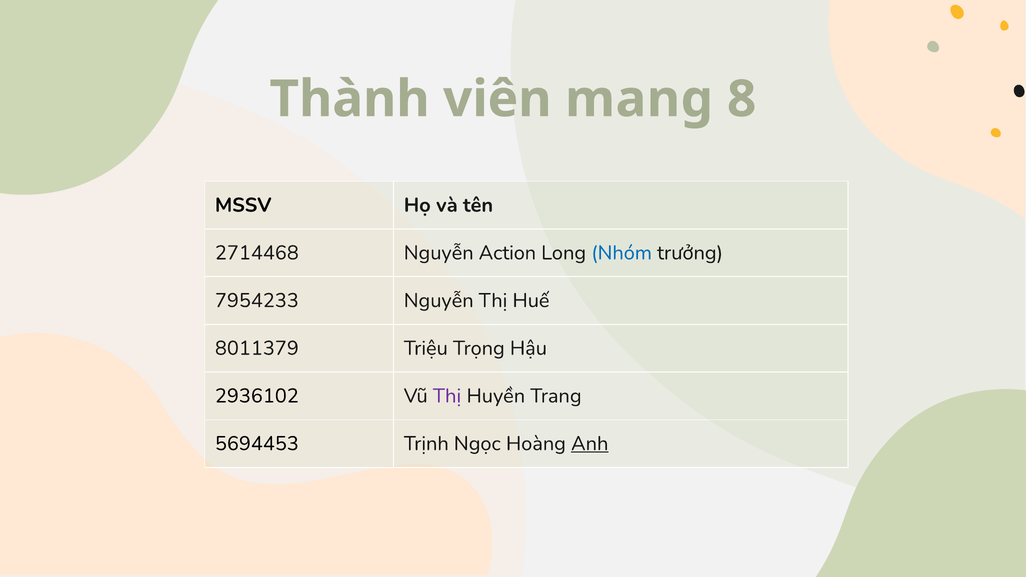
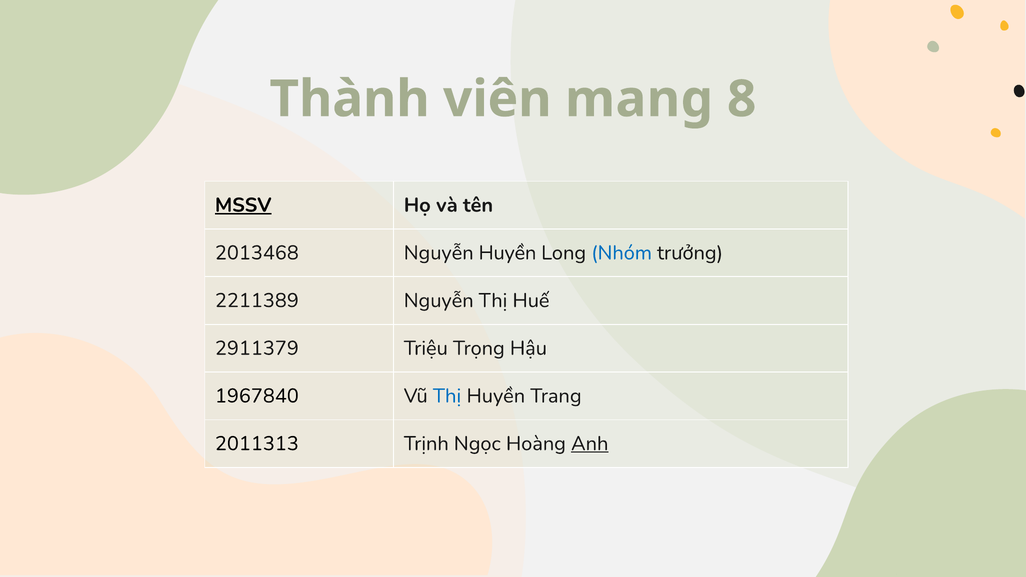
MSSV underline: none -> present (243, 205)
2714468: 2714468 -> 2013468 (257, 253)
Nguyễn Action: Action -> Huyền (507, 253)
7954233: 7954233 -> 2211389 (257, 301)
8011379: 8011379 -> 2911379 (257, 348)
2936102: 2936102 -> 1967840 (257, 396)
Thị colour: purple -> blue (447, 396)
5694453: 5694453 -> 2011313 (257, 444)
